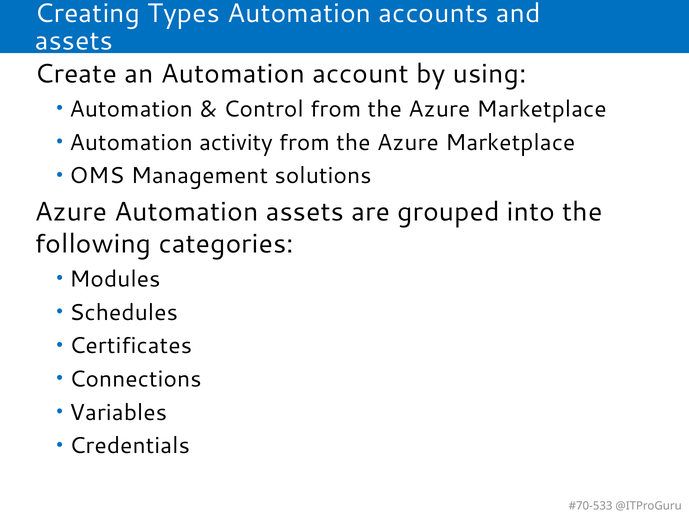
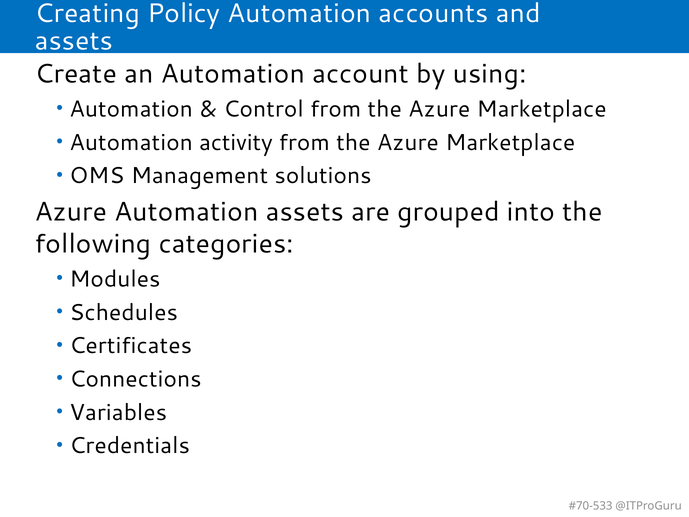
Types: Types -> Policy (184, 14)
